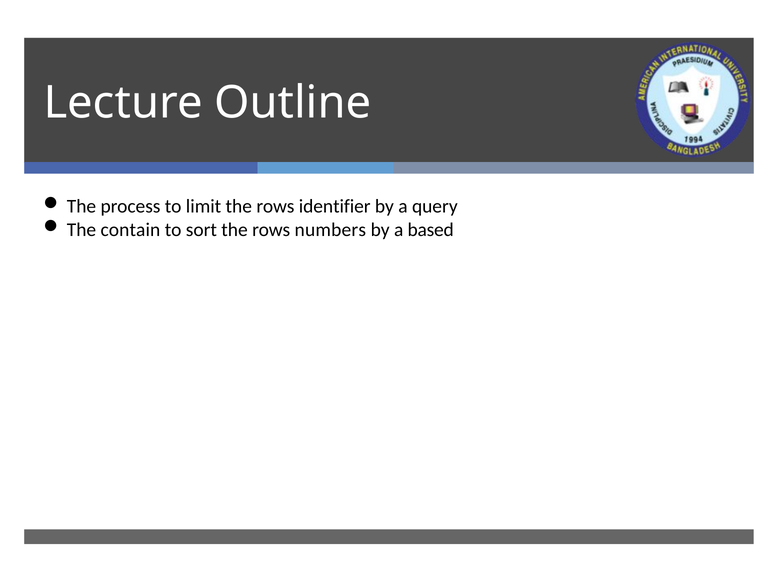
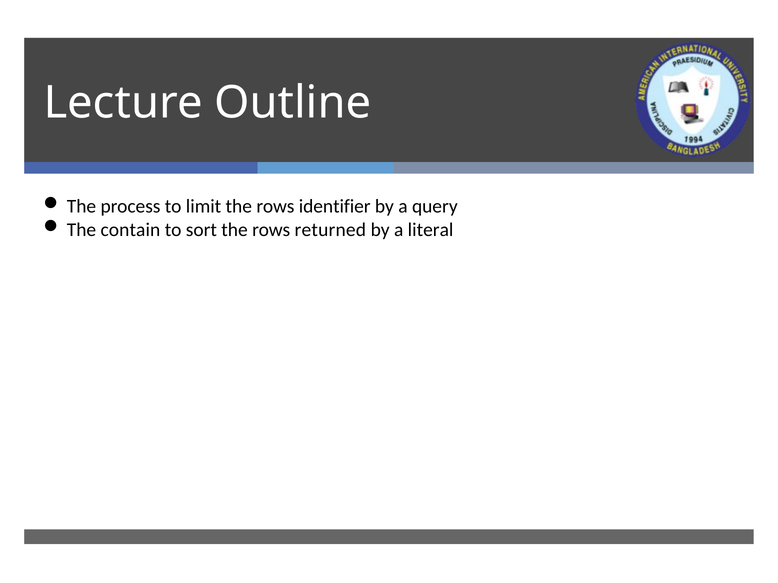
numbers: numbers -> returned (330, 230)
based: based -> literal (431, 230)
